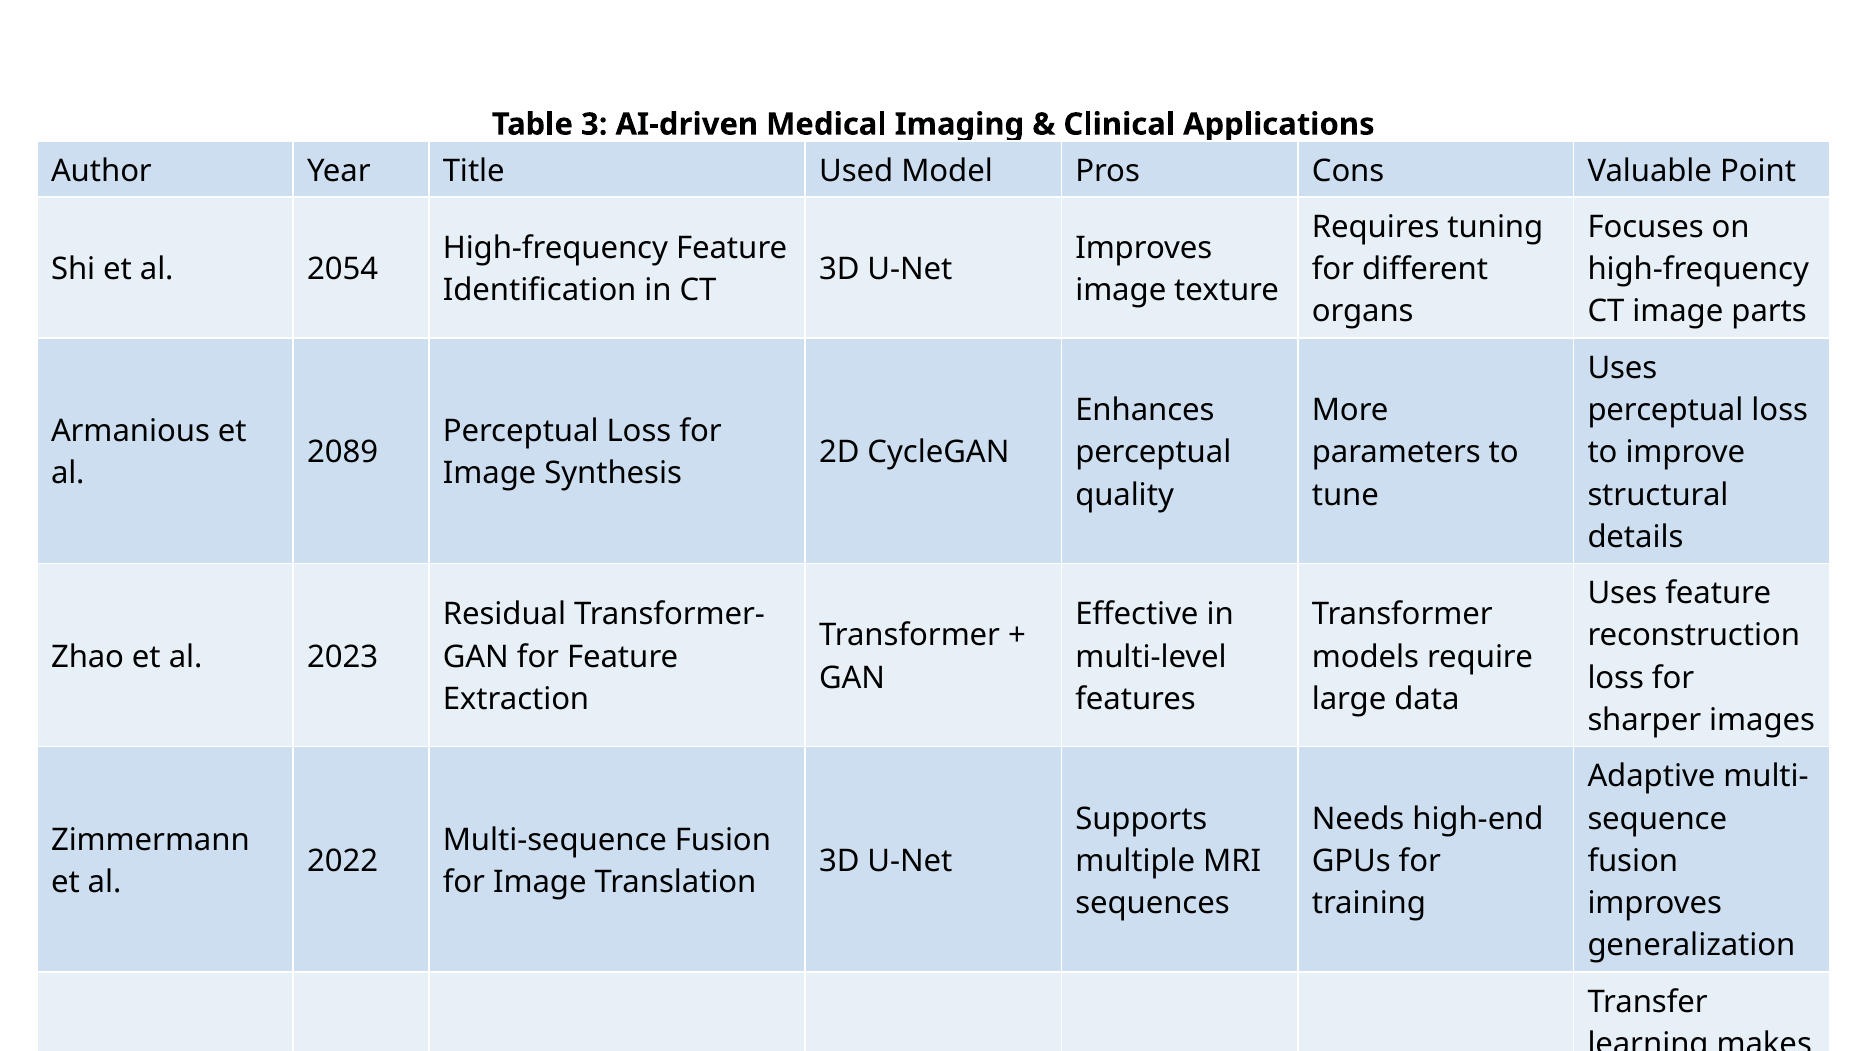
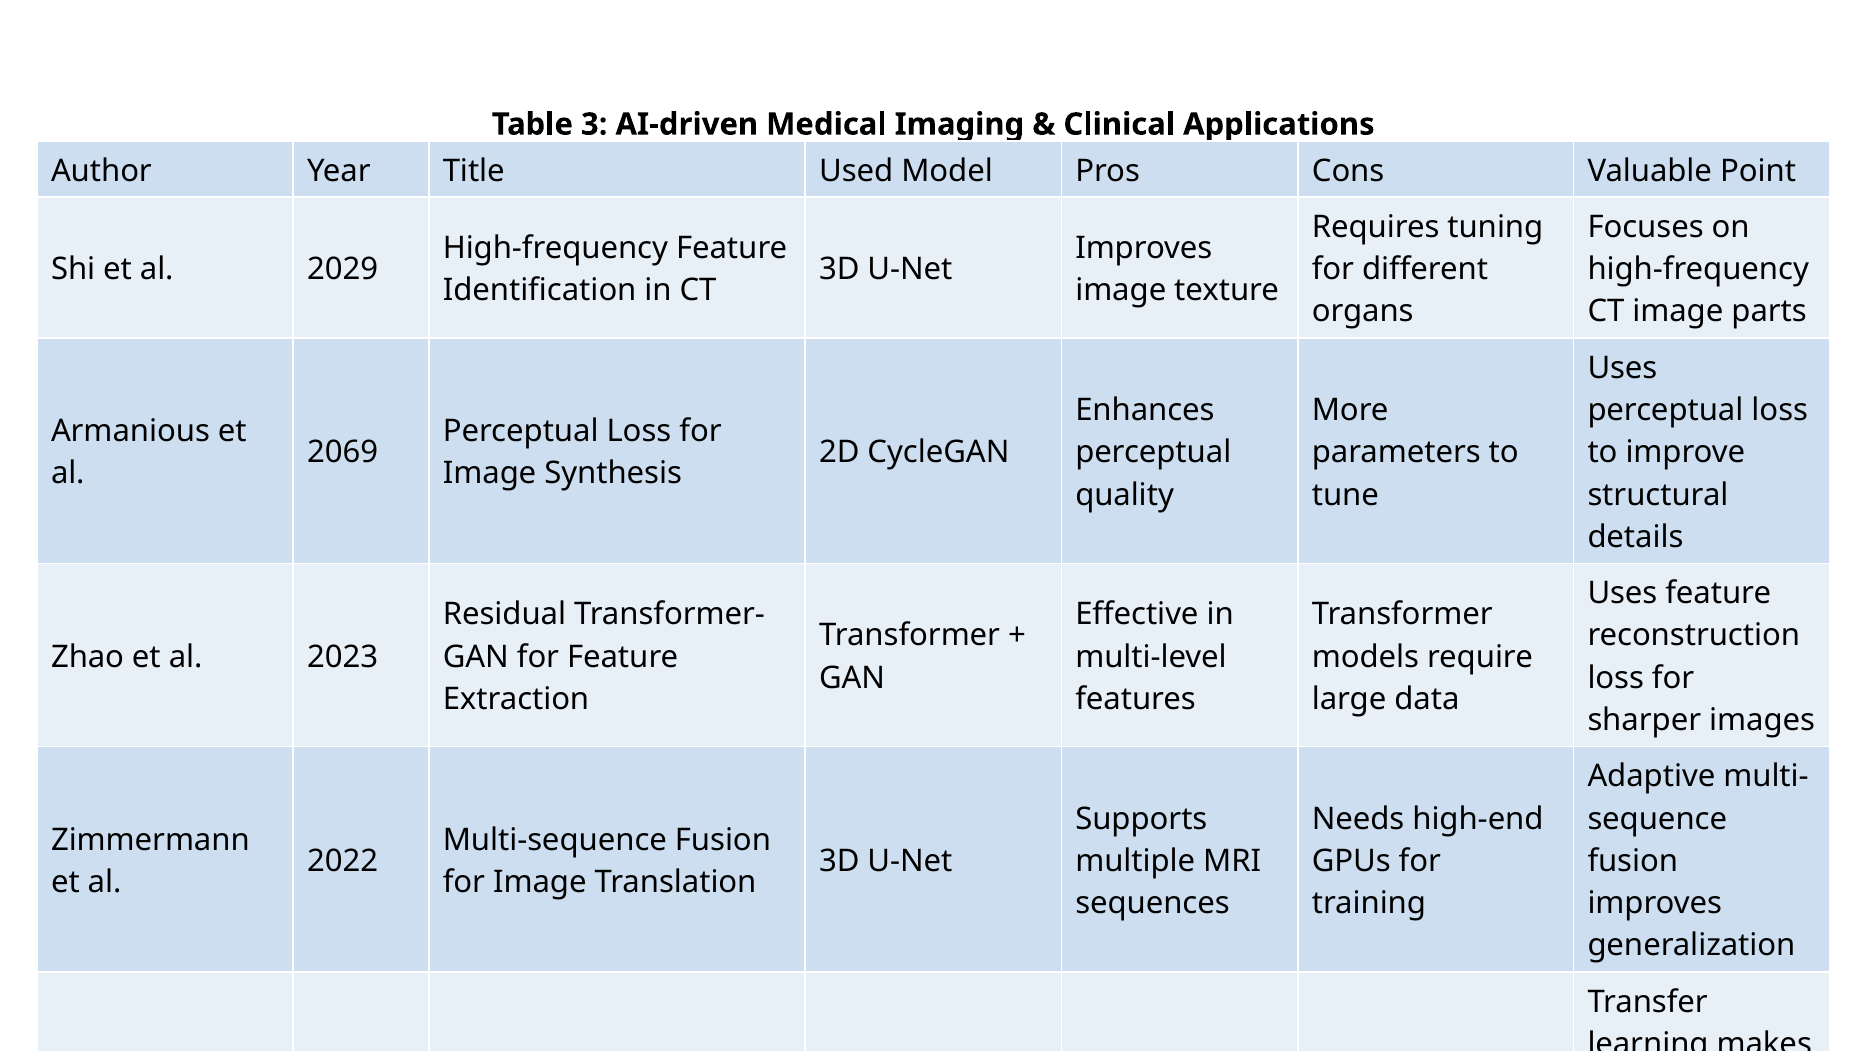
2054: 2054 -> 2029 (343, 269)
2089: 2089 -> 2069 (343, 452)
